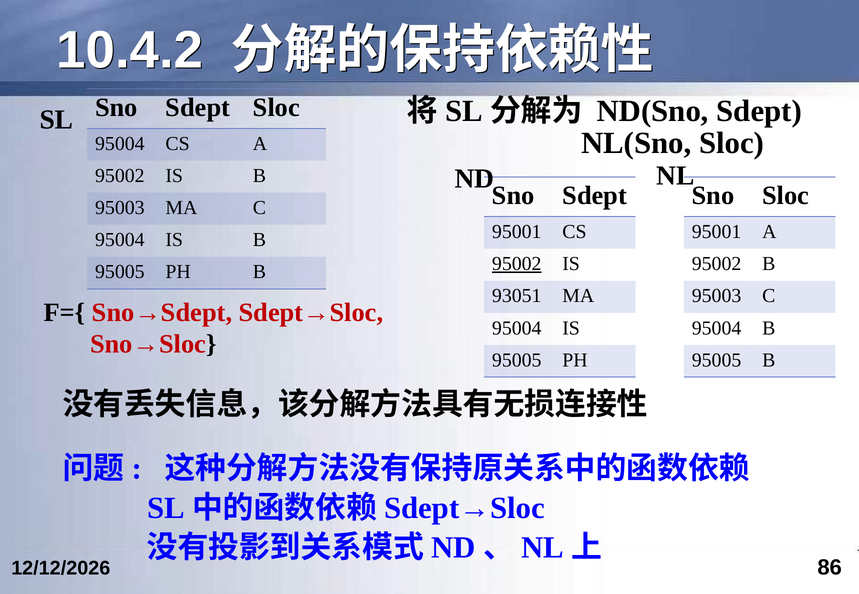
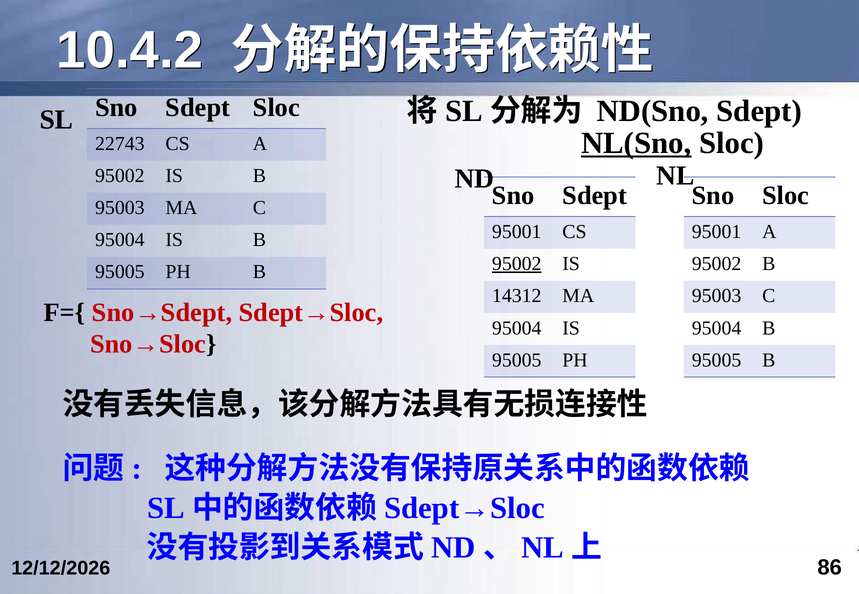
NL(Sno underline: none -> present (636, 143)
95004: 95004 -> 22743 (120, 144)
93051: 93051 -> 14312 (517, 296)
